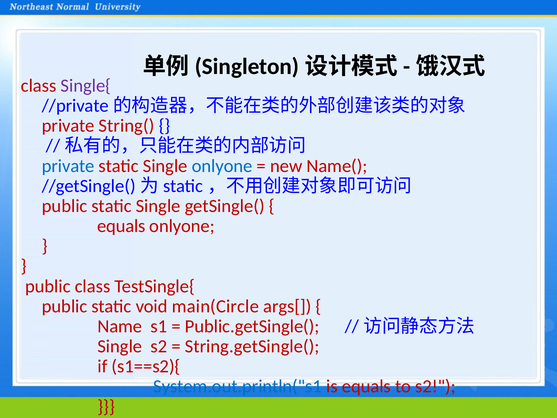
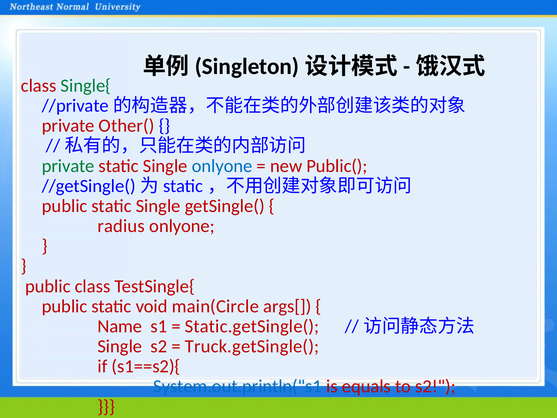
Single{ colour: purple -> green (86, 86)
String(: String( -> Other( (127, 126)
private colour: blue -> green (68, 166)
Name(: Name( -> Public( (337, 166)
equals: equals -> radius (121, 226)
Public.getSingle(: Public.getSingle( -> Static.getSingle( (252, 326)
String.getSingle(: String.getSingle( -> Truck.getSingle( (252, 346)
